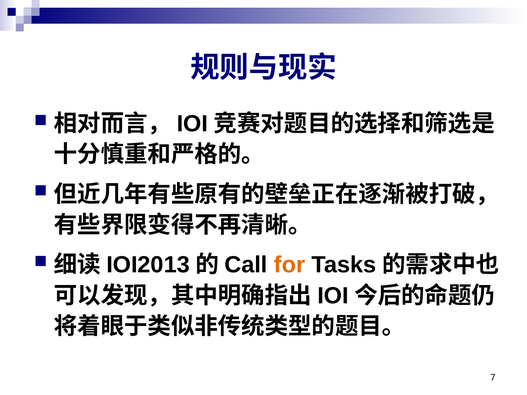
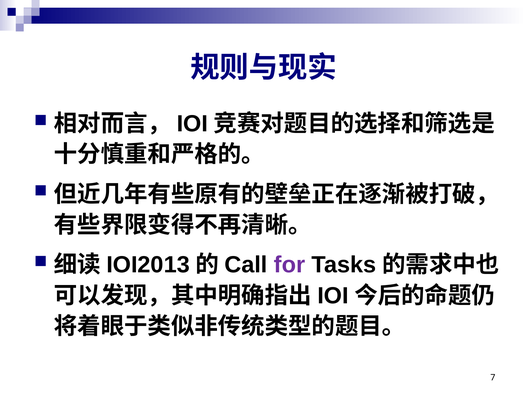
for colour: orange -> purple (290, 265)
